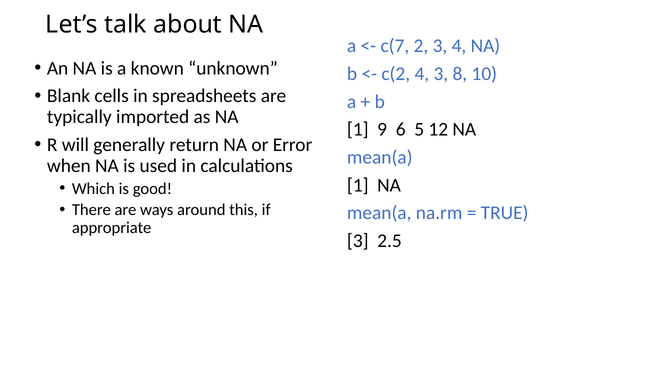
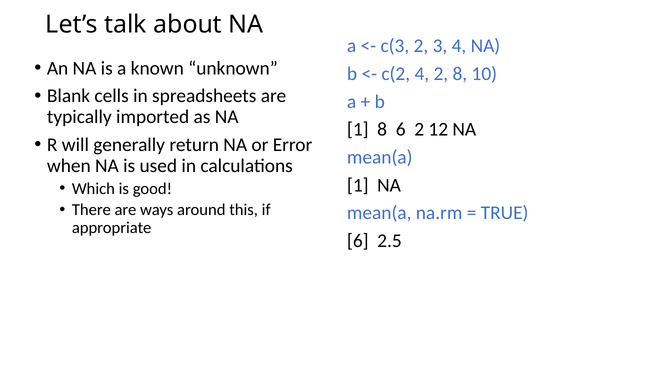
c(7: c(7 -> c(3 (395, 46)
4 3: 3 -> 2 (441, 74)
1 9: 9 -> 8 (382, 129)
6 5: 5 -> 2 (419, 129)
3: 3 -> 6 (358, 241)
